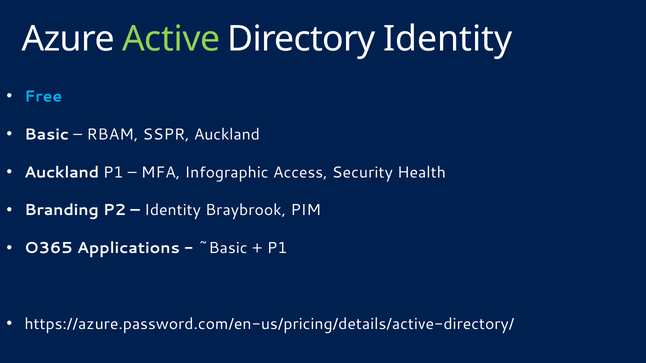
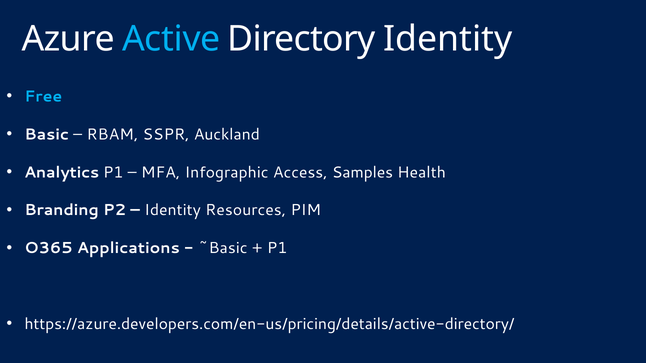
Active colour: light green -> light blue (171, 39)
Auckland: Auckland -> Analytics (62, 172)
Security: Security -> Samples (363, 172)
Braybrook: Braybrook -> Resources (246, 210)
https://azure.password.com/en-us/pricing/details/active-directory/: https://azure.password.com/en-us/pricing/details/active-directory/ -> https://azure.developers.com/en-us/pricing/details/active-directory/ (269, 324)
